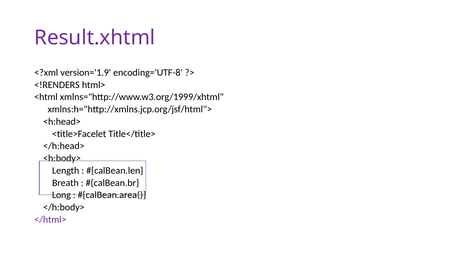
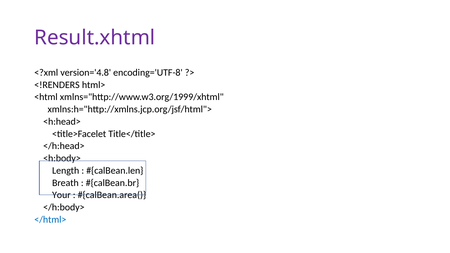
version='1.9: version='1.9 -> version='4.8 (86, 73)
Long: Long -> Your (61, 195)
</html> colour: purple -> blue (50, 220)
